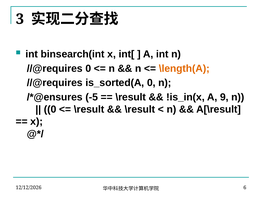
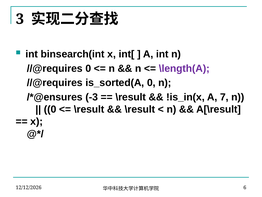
\length(A colour: orange -> purple (184, 68)
-5: -5 -> -3 (92, 97)
9: 9 -> 7 (224, 97)
